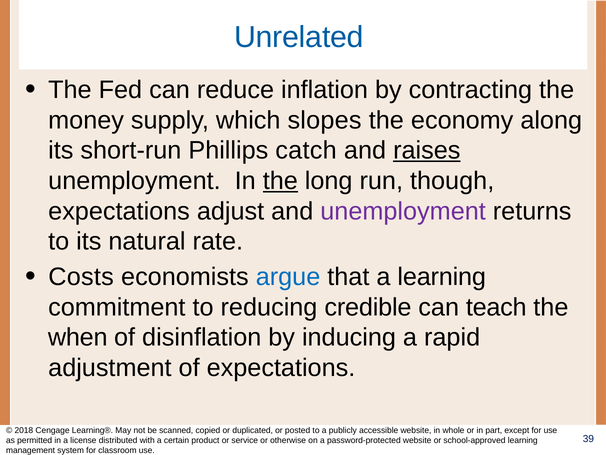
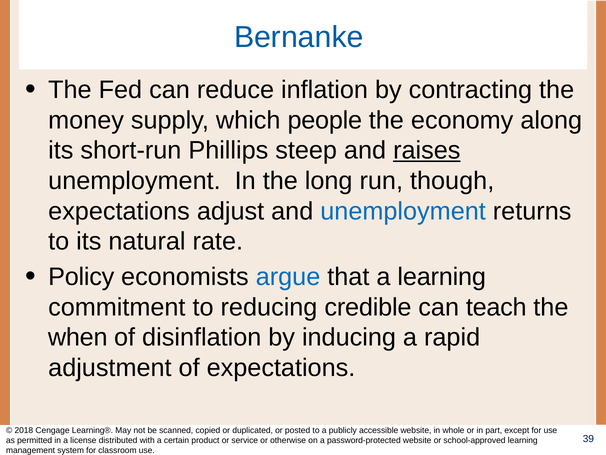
Unrelated: Unrelated -> Bernanke (299, 37)
slopes: slopes -> people (325, 120)
catch: catch -> steep (306, 150)
the underline: present -> none (280, 181)
unemployment colour: purple -> blue (403, 211)
Costs: Costs -> Policy (81, 277)
